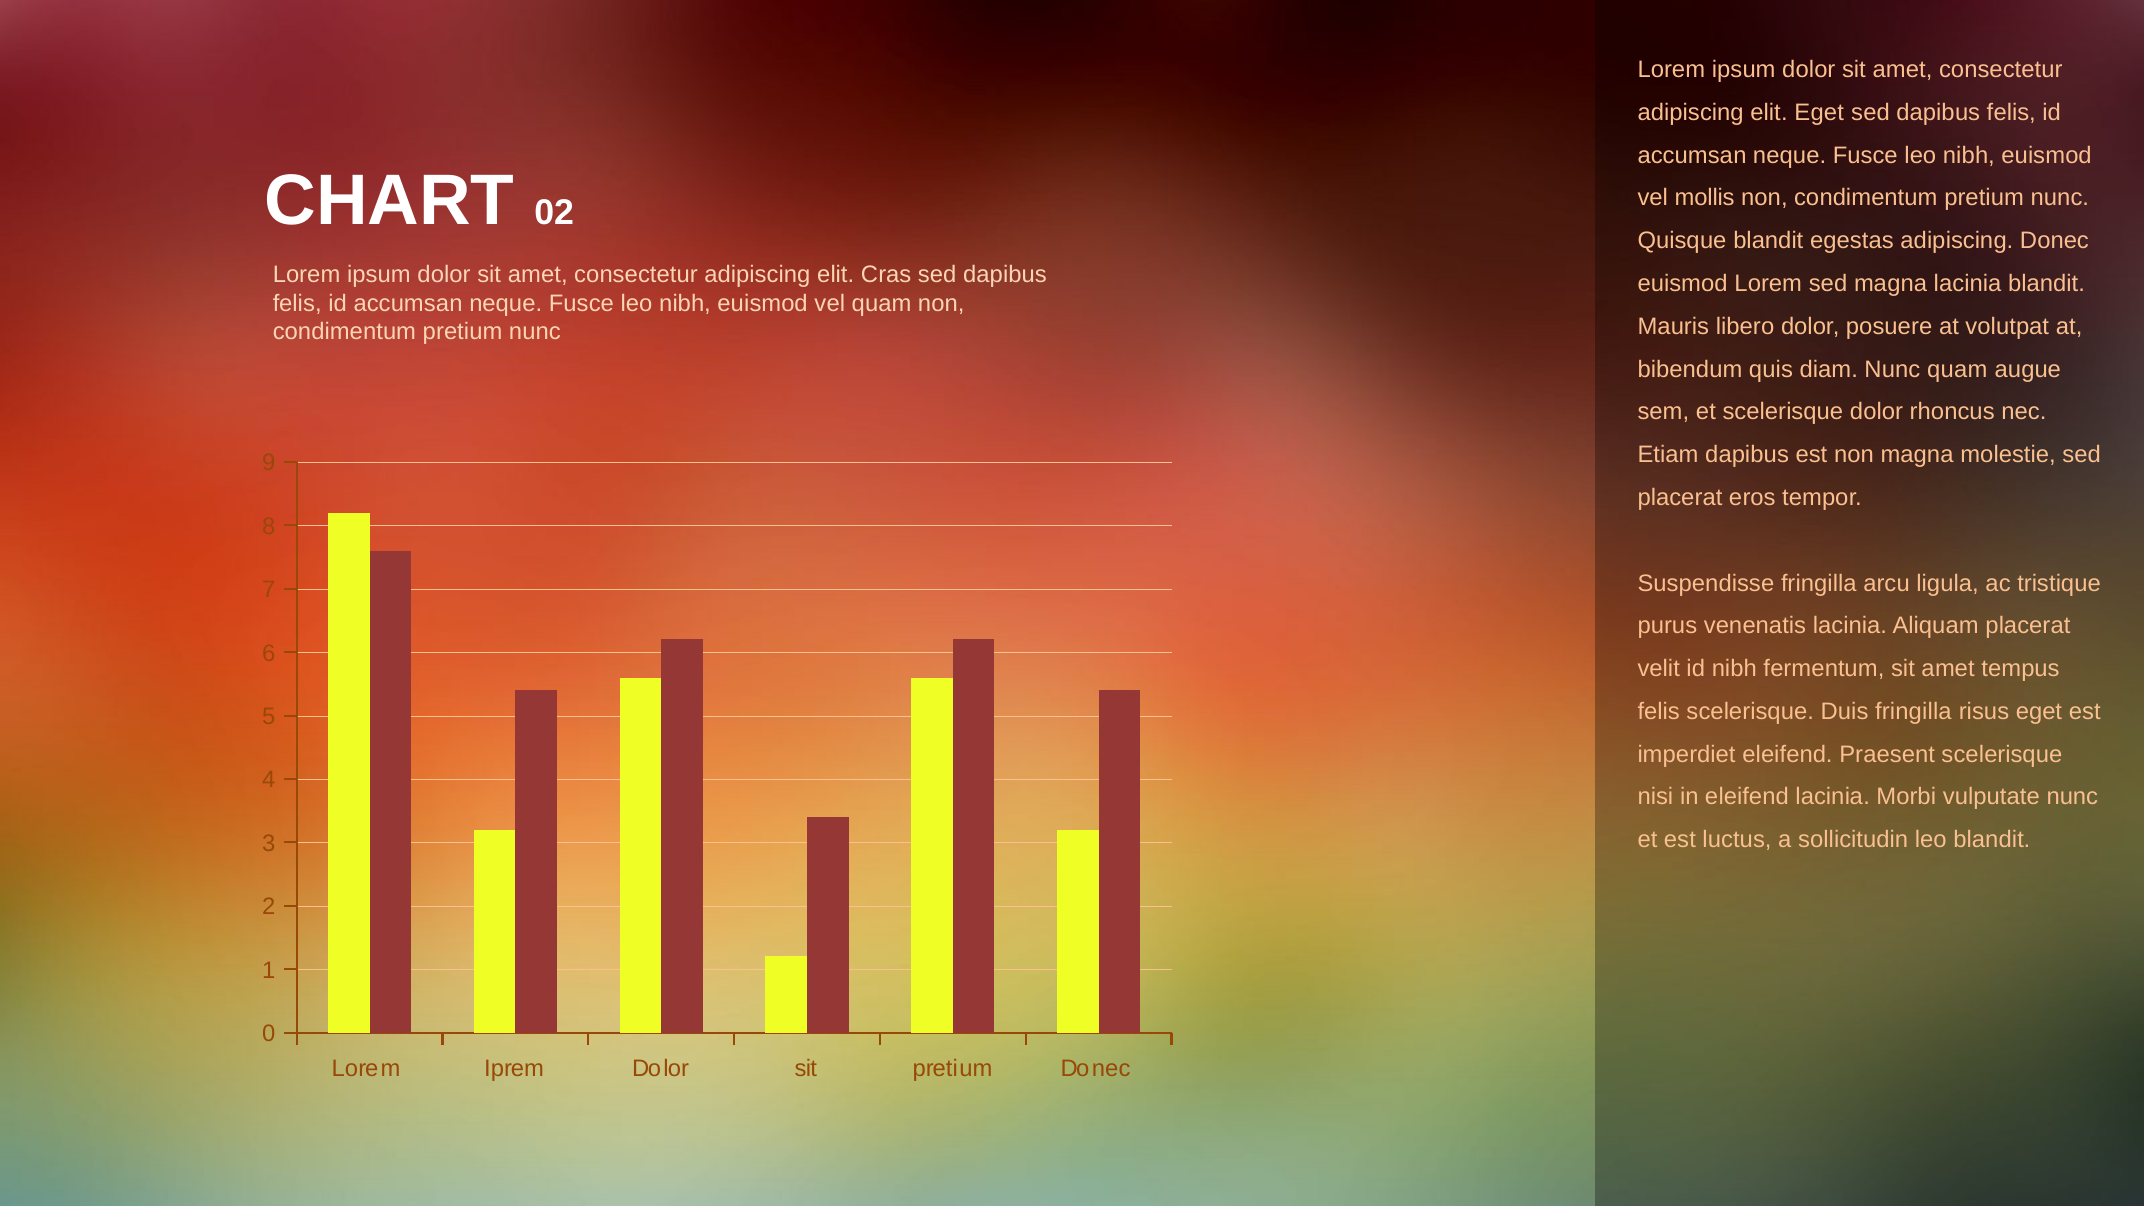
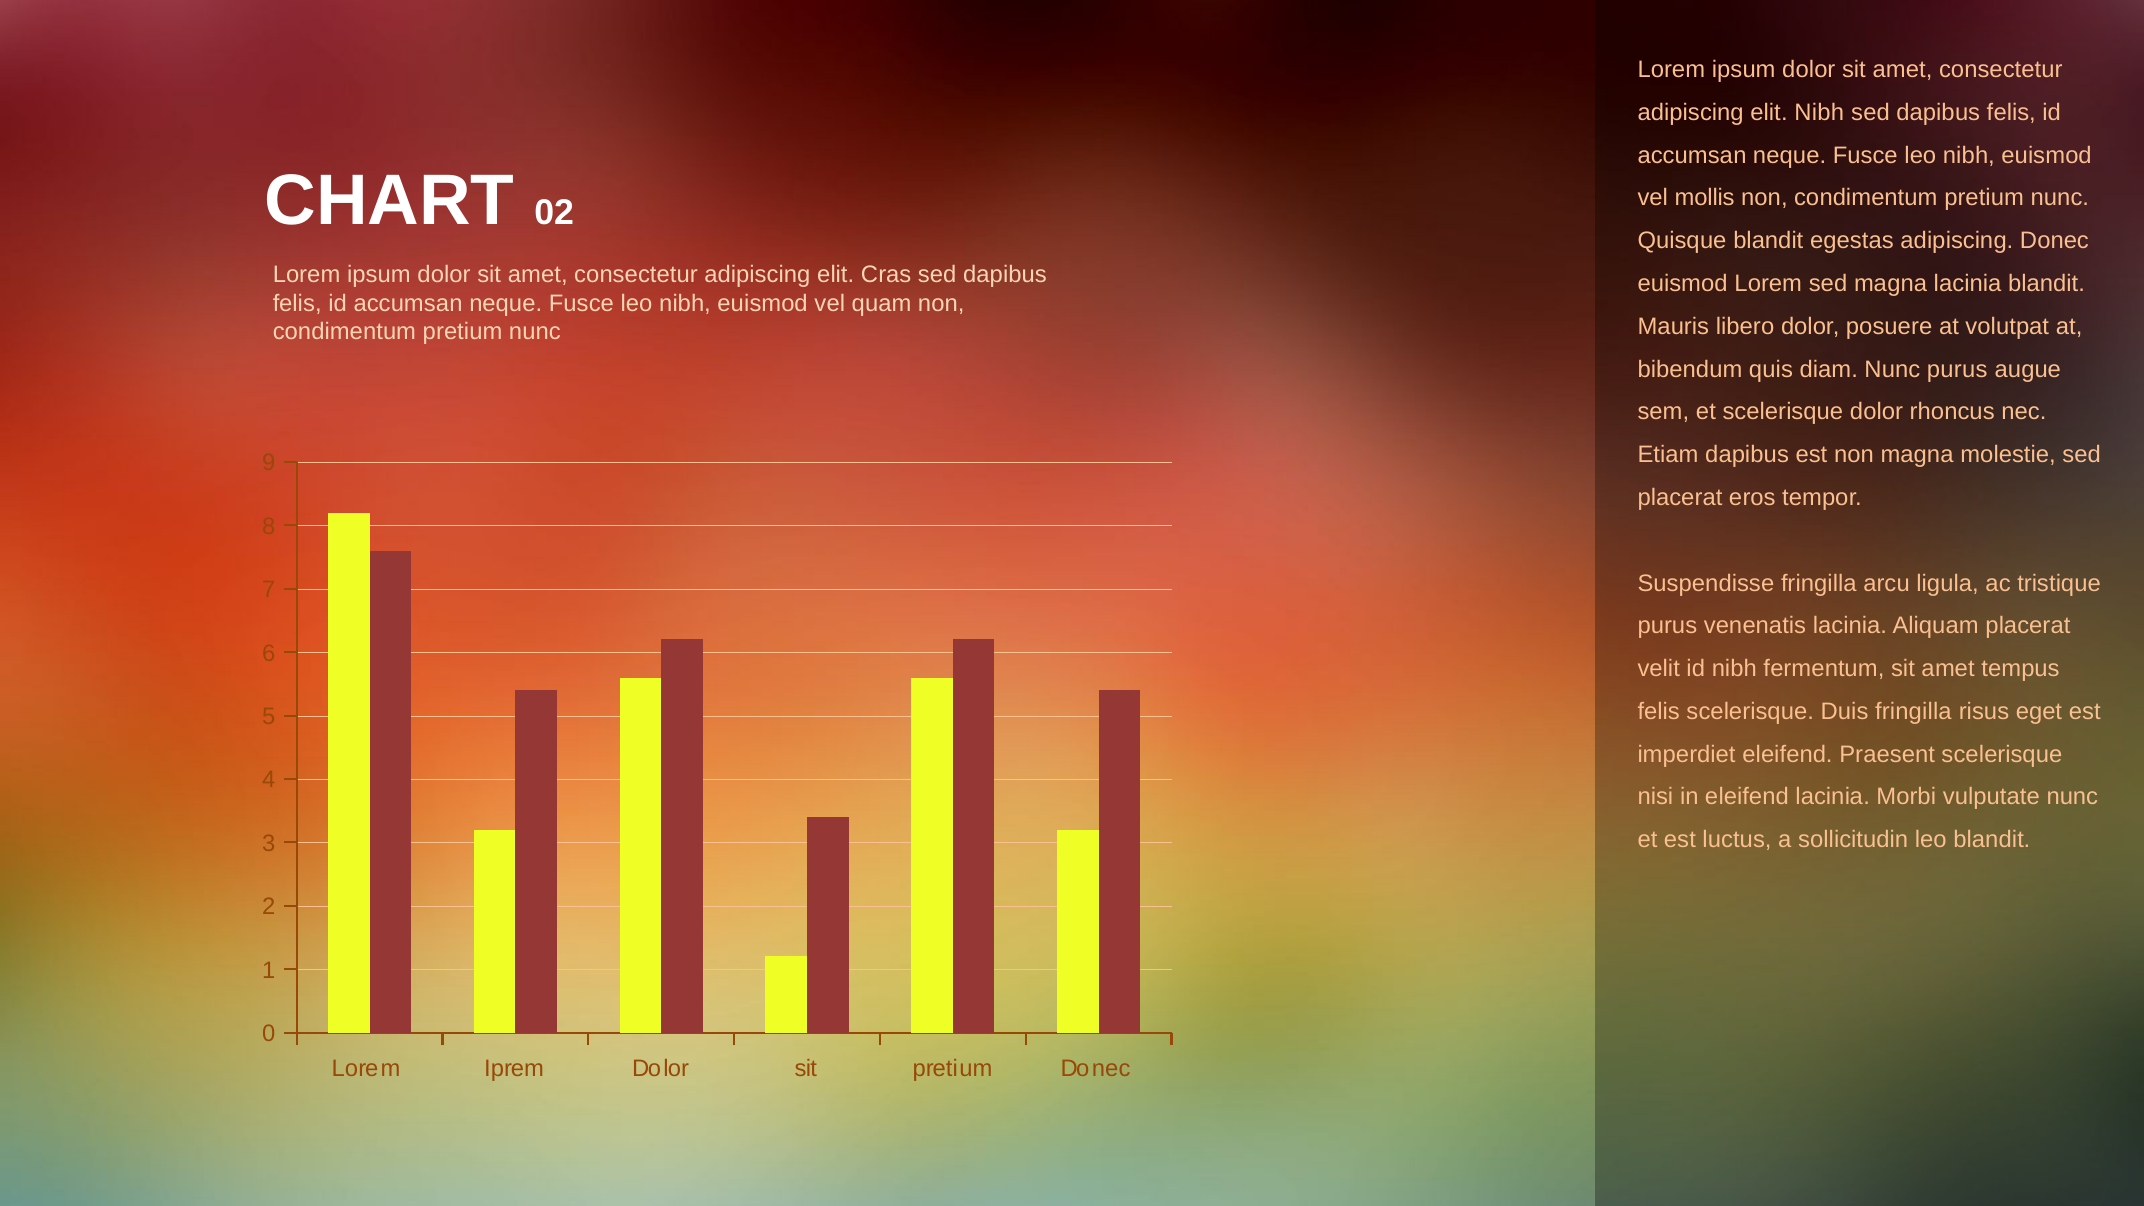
elit Eget: Eget -> Nibh (1819, 112)
Nunc quam: quam -> purus (1957, 369)
